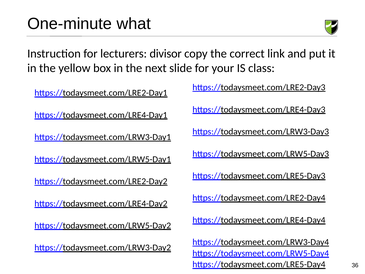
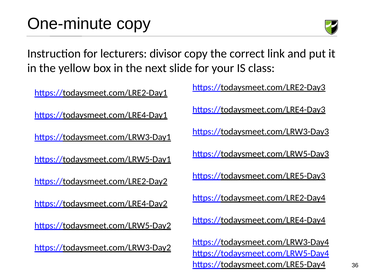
One-minute what: what -> copy (134, 24)
